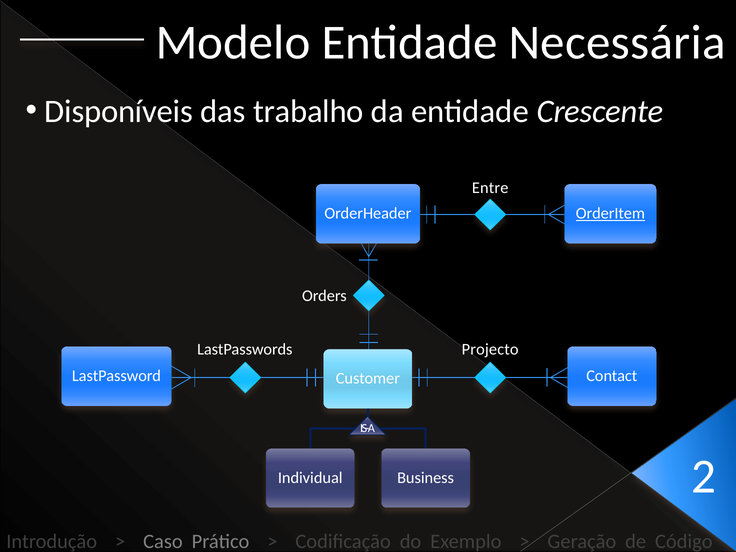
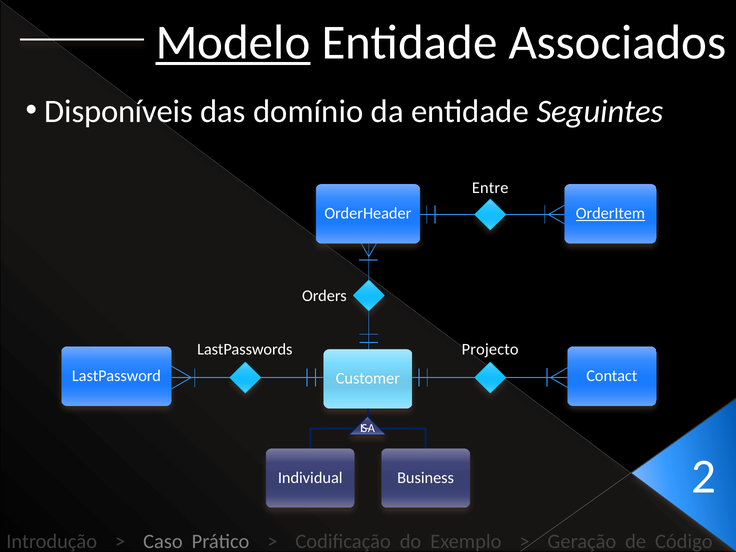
Modelo underline: none -> present (233, 43)
Necessária: Necessária -> Associados (617, 43)
trabalho: trabalho -> domínio (308, 111)
Crescente: Crescente -> Seguintes (600, 111)
